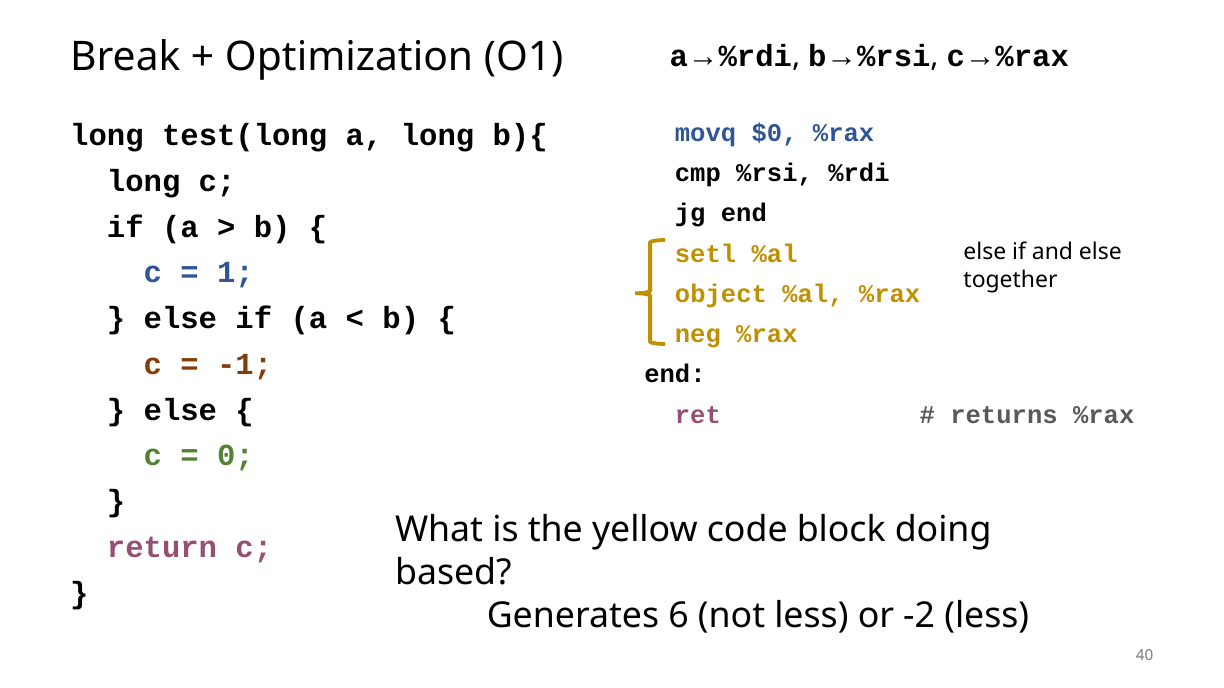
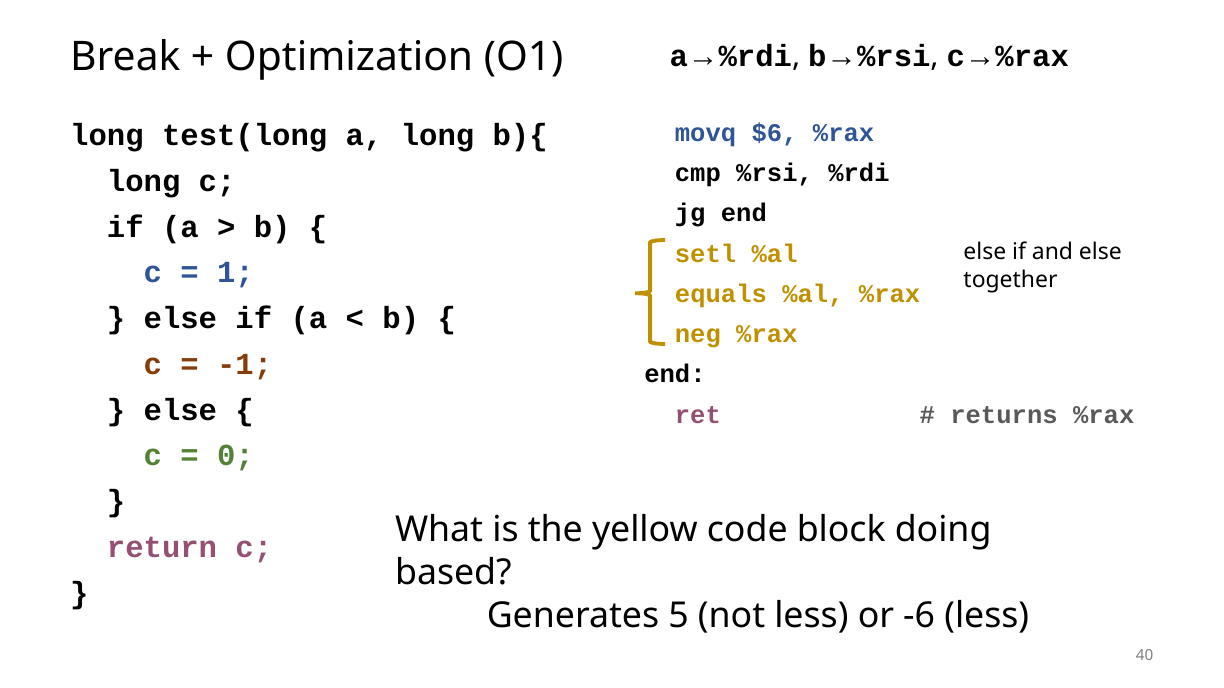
$0: $0 -> $6 (775, 133)
object: object -> equals (721, 294)
6: 6 -> 5 (679, 616)
-2: -2 -> -6 (919, 616)
